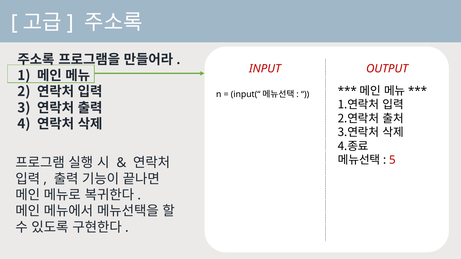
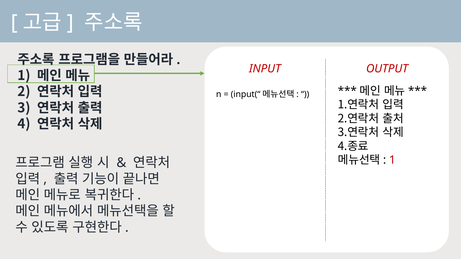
5: 5 -> 1 (392, 160)
